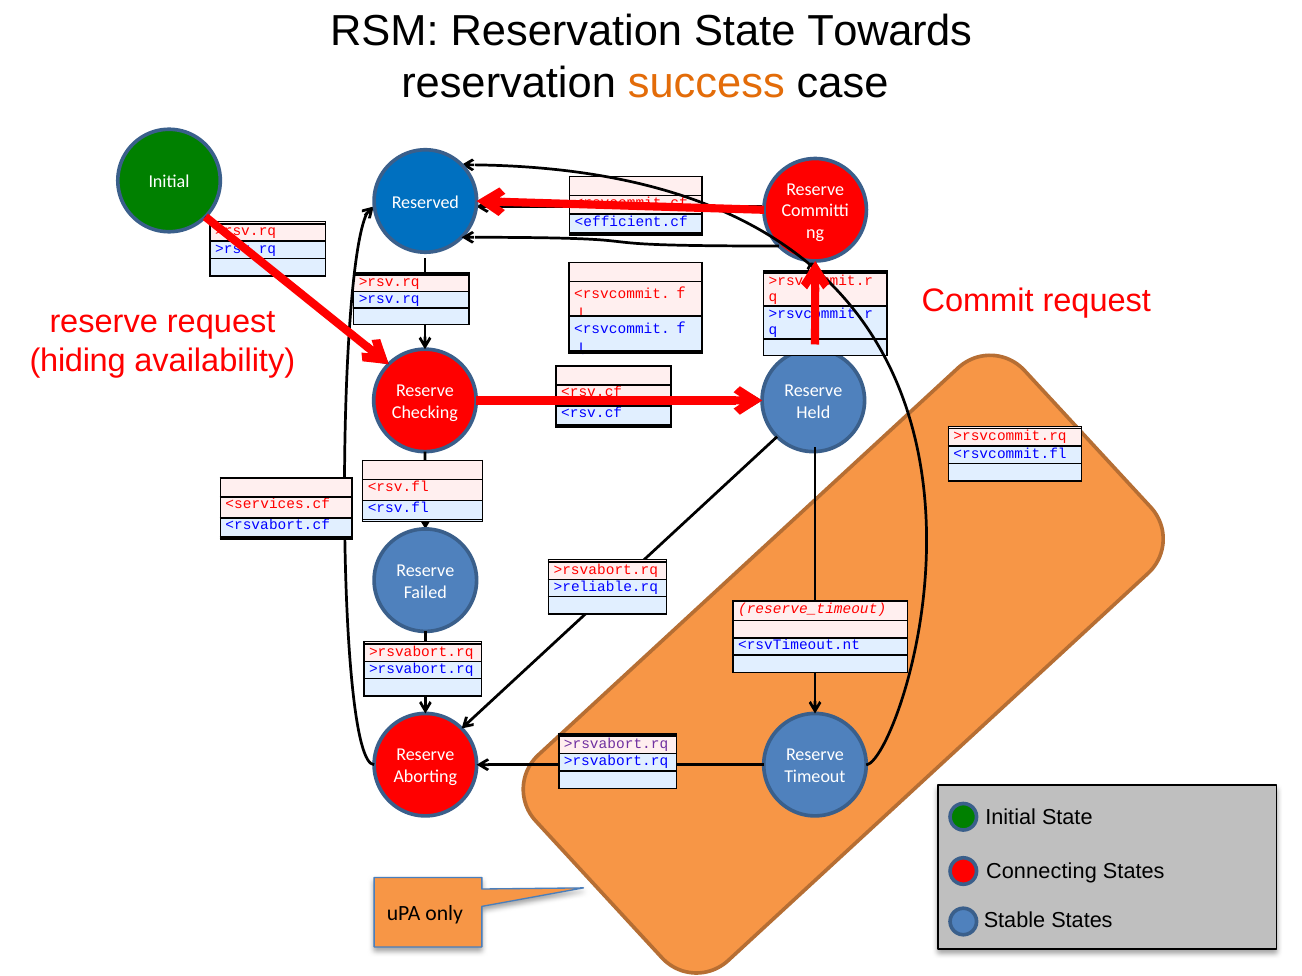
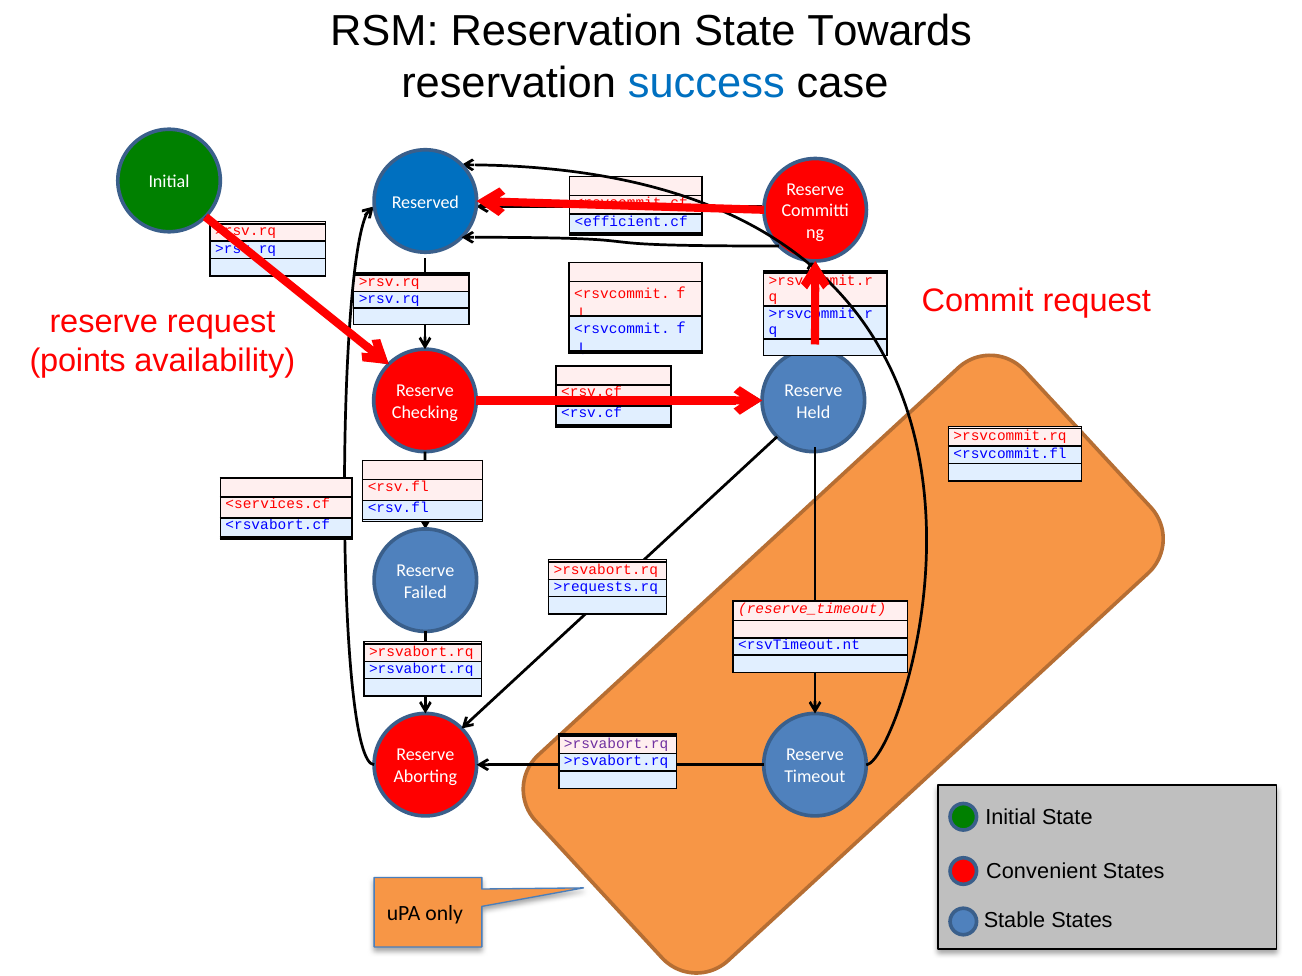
success colour: orange -> blue (706, 83)
hiding: hiding -> points (78, 361)
>reliable.rq: >reliable.rq -> >requests.rq (606, 587)
Connecting: Connecting -> Convenient (1041, 872)
